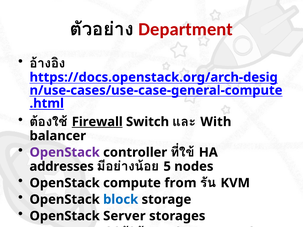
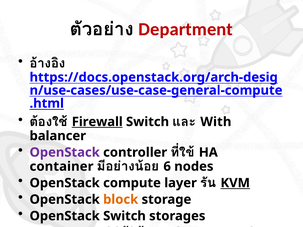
addresses: addresses -> container (62, 167)
5: 5 -> 6 (167, 167)
from: from -> layer (181, 183)
KVM underline: none -> present (235, 183)
block colour: blue -> orange (121, 200)
OpenStack Server: Server -> Switch (124, 216)
